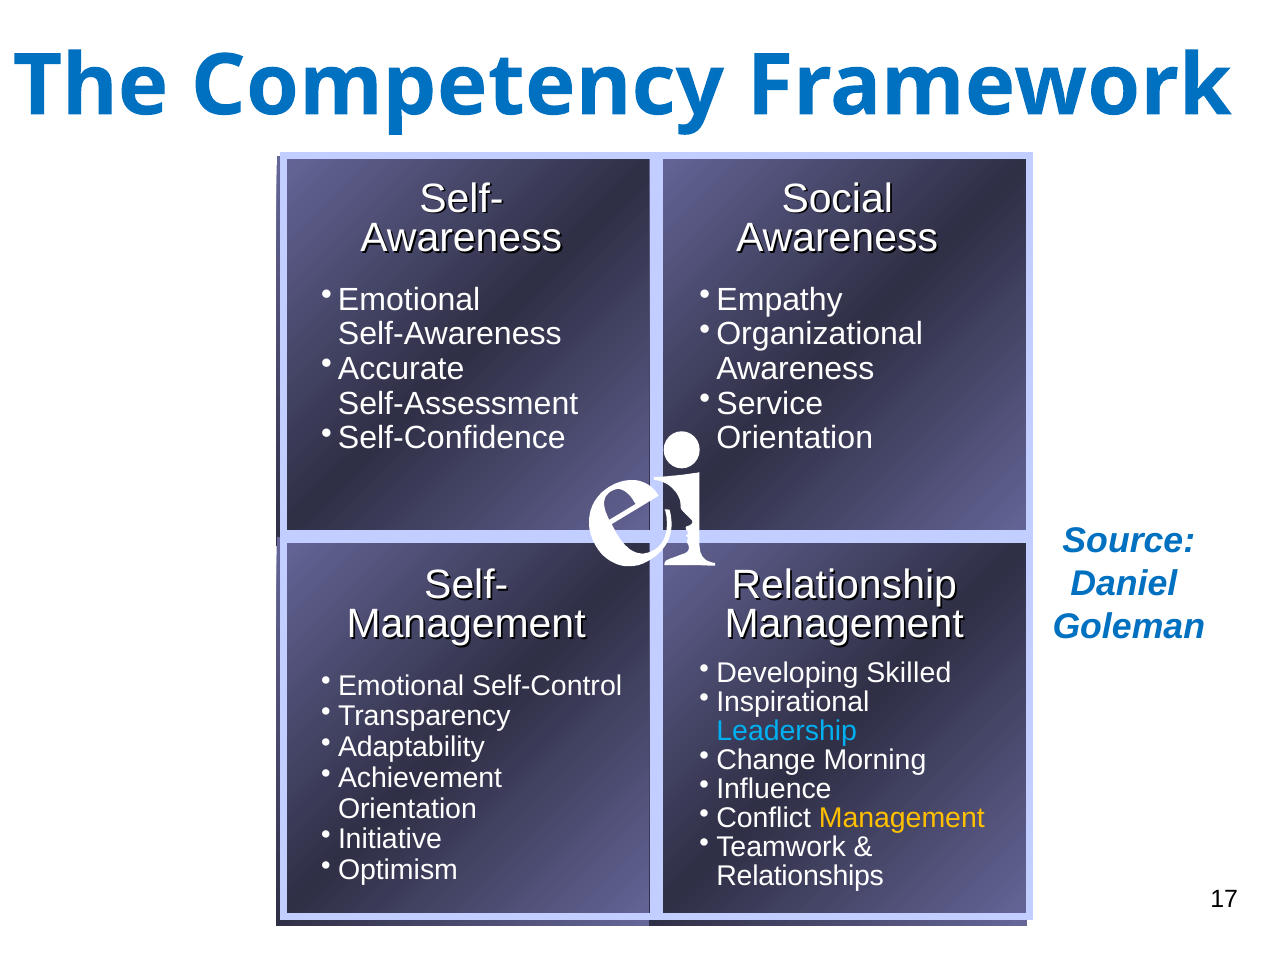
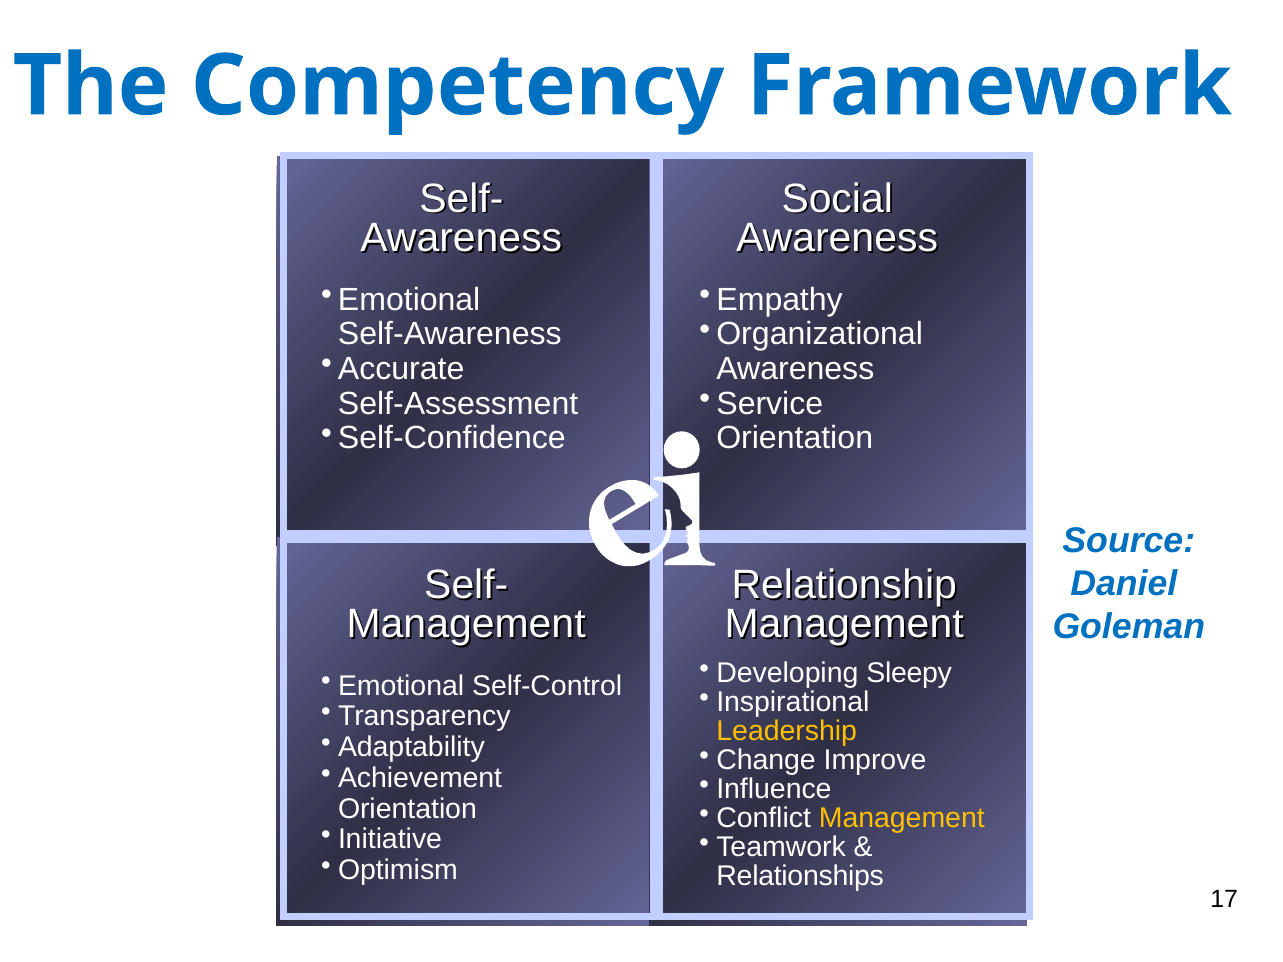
Skilled: Skilled -> Sleepy (909, 673)
Leadership colour: light blue -> yellow (787, 732)
Morning: Morning -> Improve (875, 761)
